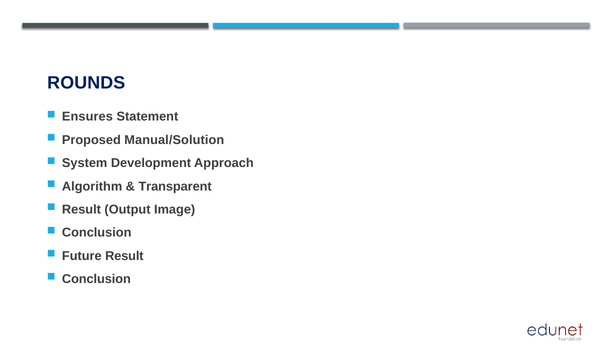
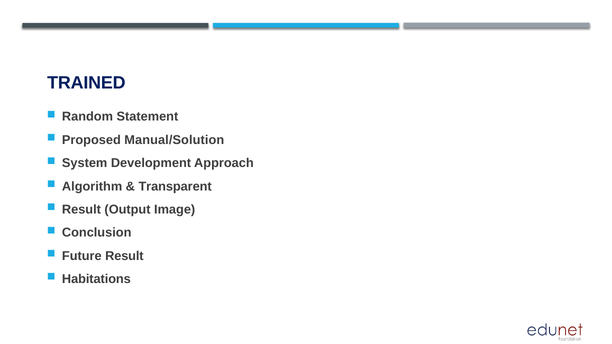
ROUNDS: ROUNDS -> TRAINED (86, 83)
Ensures: Ensures -> Random (87, 117)
Conclusion: Conclusion -> Habitations (96, 279)
